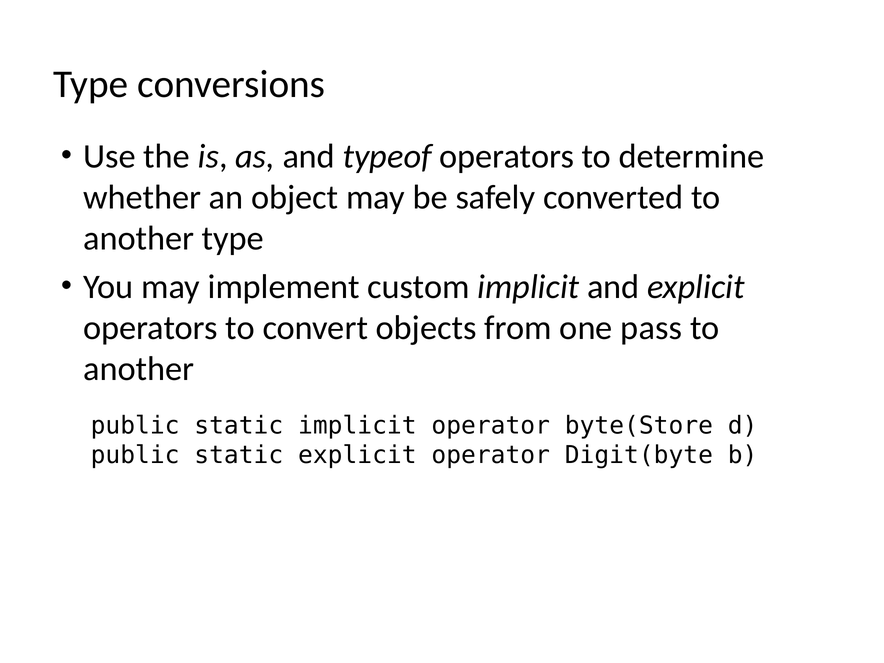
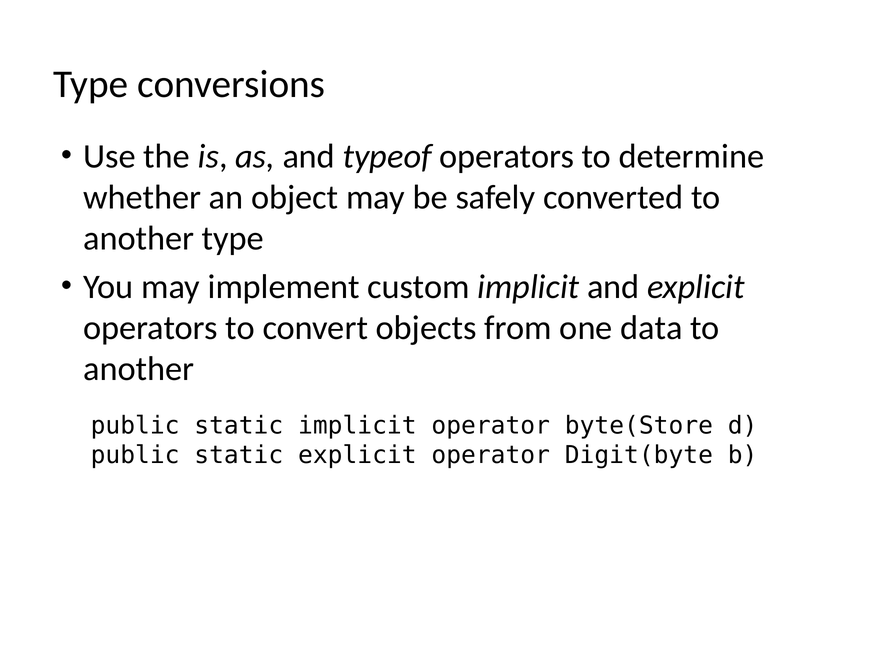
pass: pass -> data (651, 328)
